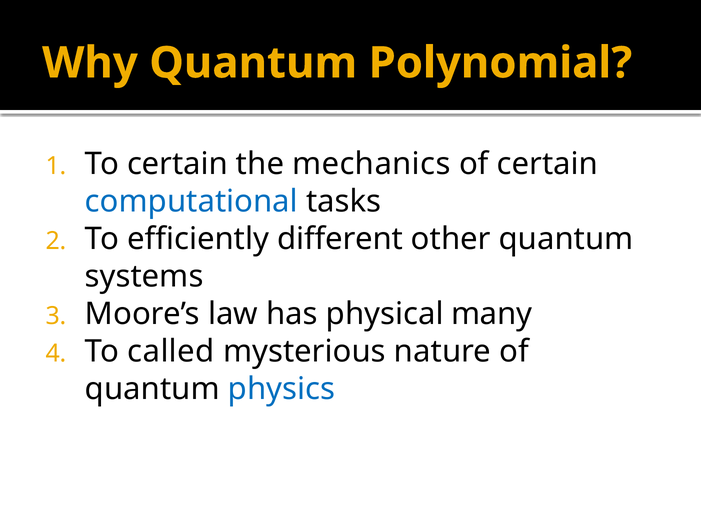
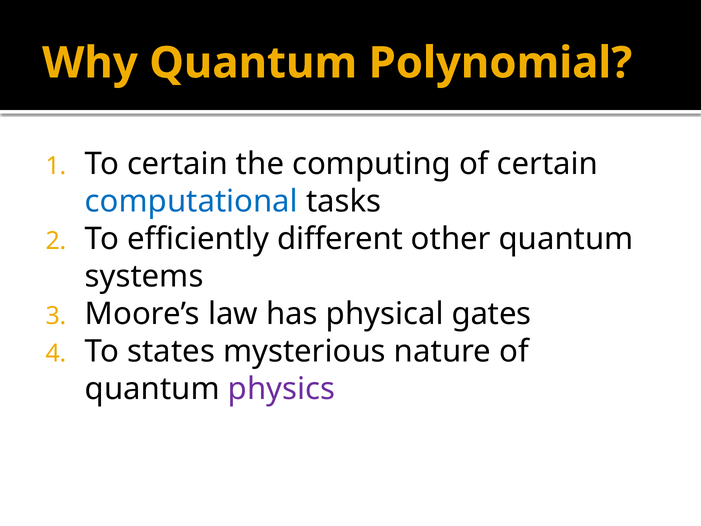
mechanics: mechanics -> computing (372, 164)
many: many -> gates (492, 314)
called: called -> states (171, 351)
physics colour: blue -> purple (282, 389)
